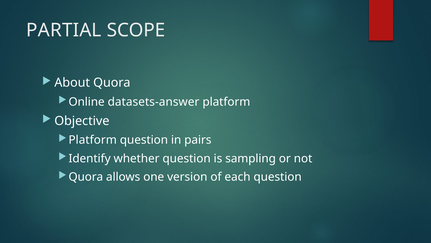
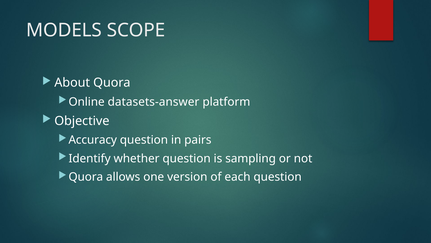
PARTIAL: PARTIAL -> MODELS (64, 30)
Platform: Platform -> Accuracy (93, 140)
